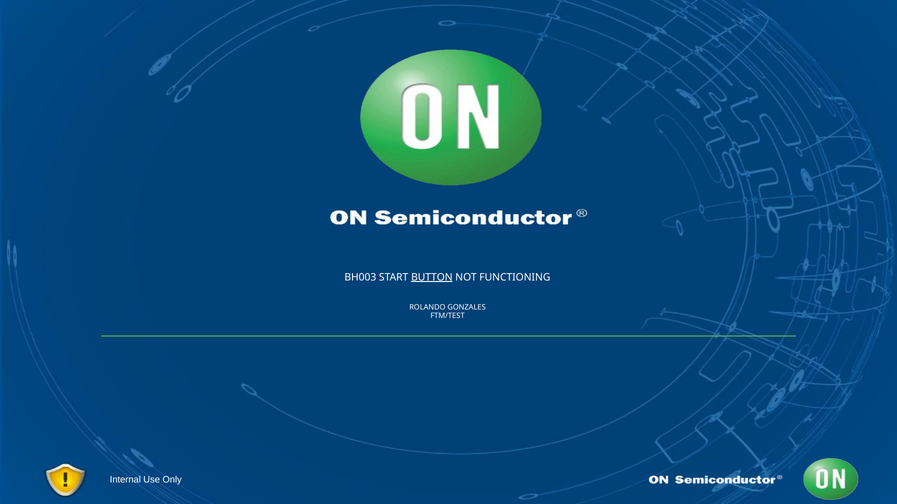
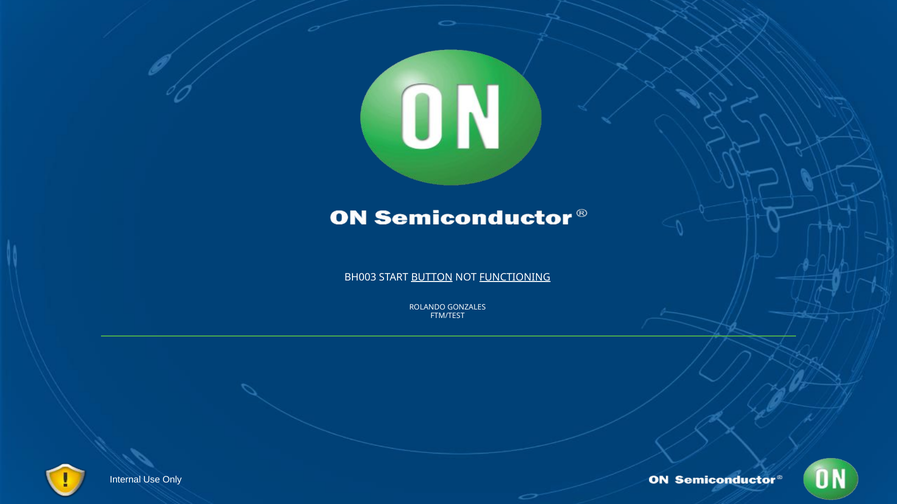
FUNCTIONING underline: none -> present (515, 277)
